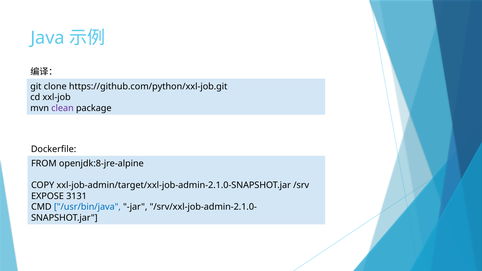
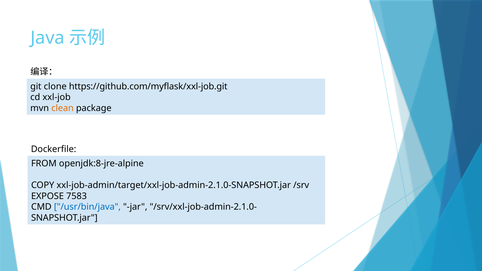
https://github.com/python/xxl-job.git: https://github.com/python/xxl-job.git -> https://github.com/myflask/xxl-job.git (148, 87)
clean colour: purple -> orange (62, 108)
3131: 3131 -> 7583 (77, 196)
